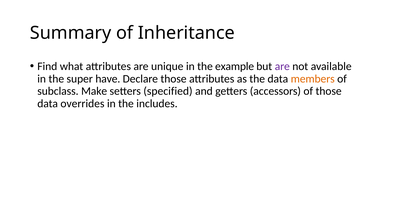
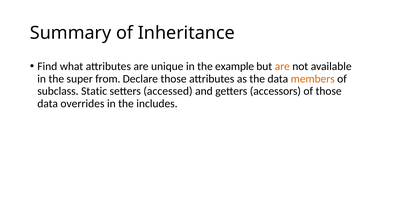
are colour: purple -> orange (282, 66)
have: have -> from (108, 79)
Make: Make -> Static (94, 91)
specified: specified -> accessed (168, 91)
